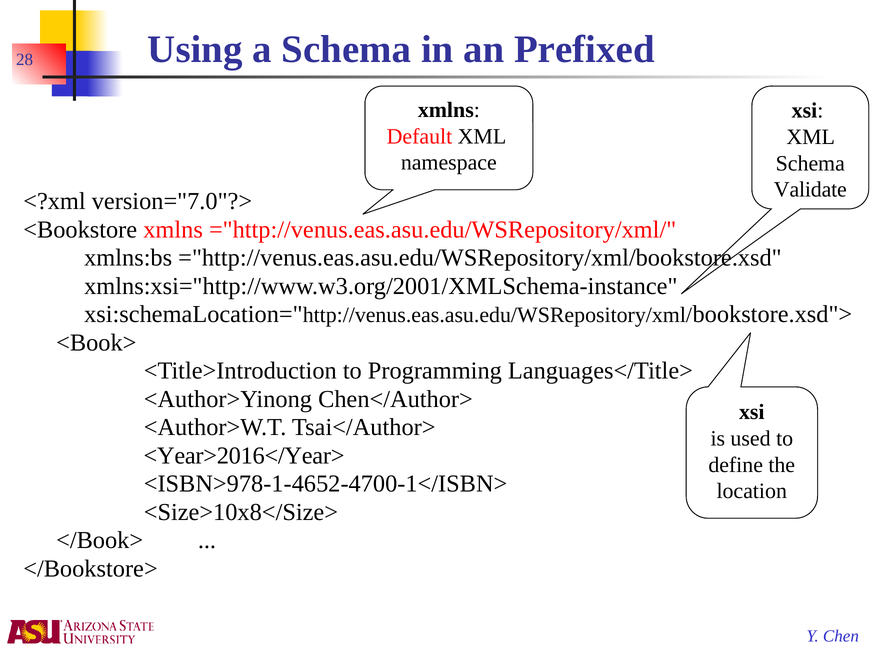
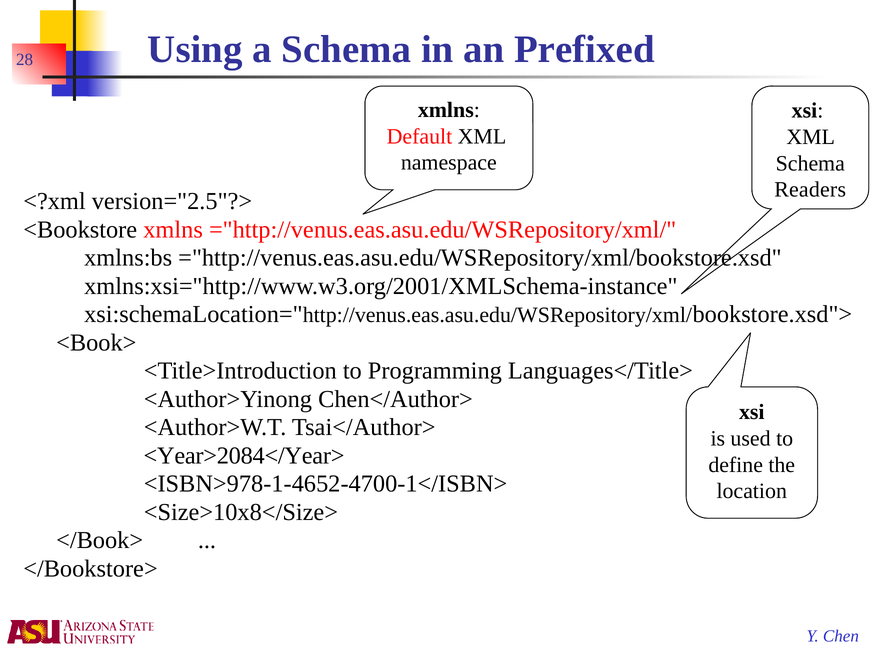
Validate: Validate -> Readers (810, 190)
version="7.0"?>: version="7.0"?> -> version="2.5"?> (172, 201)
<Year>2016</Year>: <Year>2016</Year> -> <Year>2084</Year> (244, 456)
